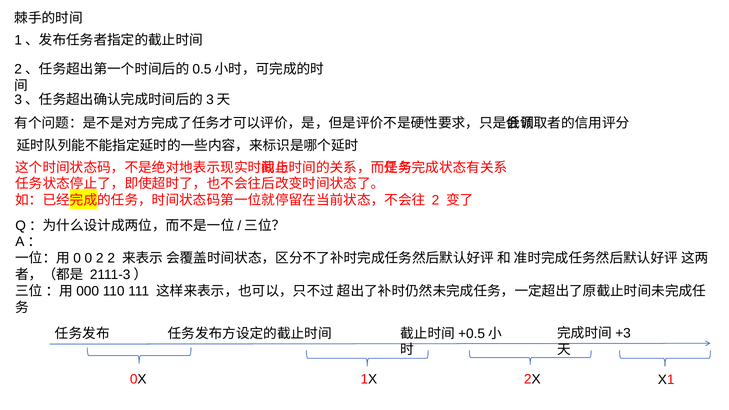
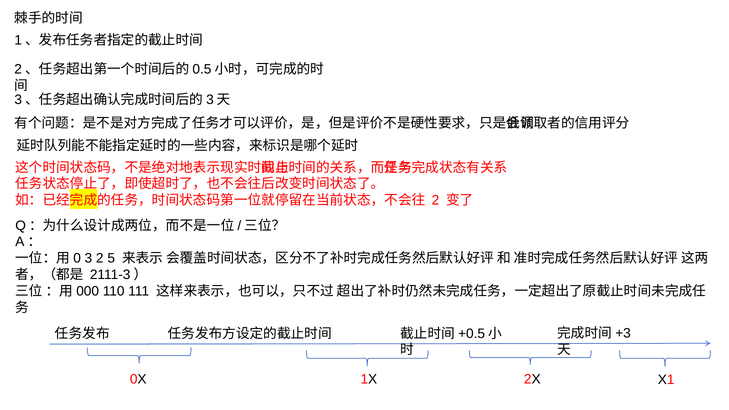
0: 0 -> 3 (88, 258)
2 2: 2 -> 5 (111, 258)
